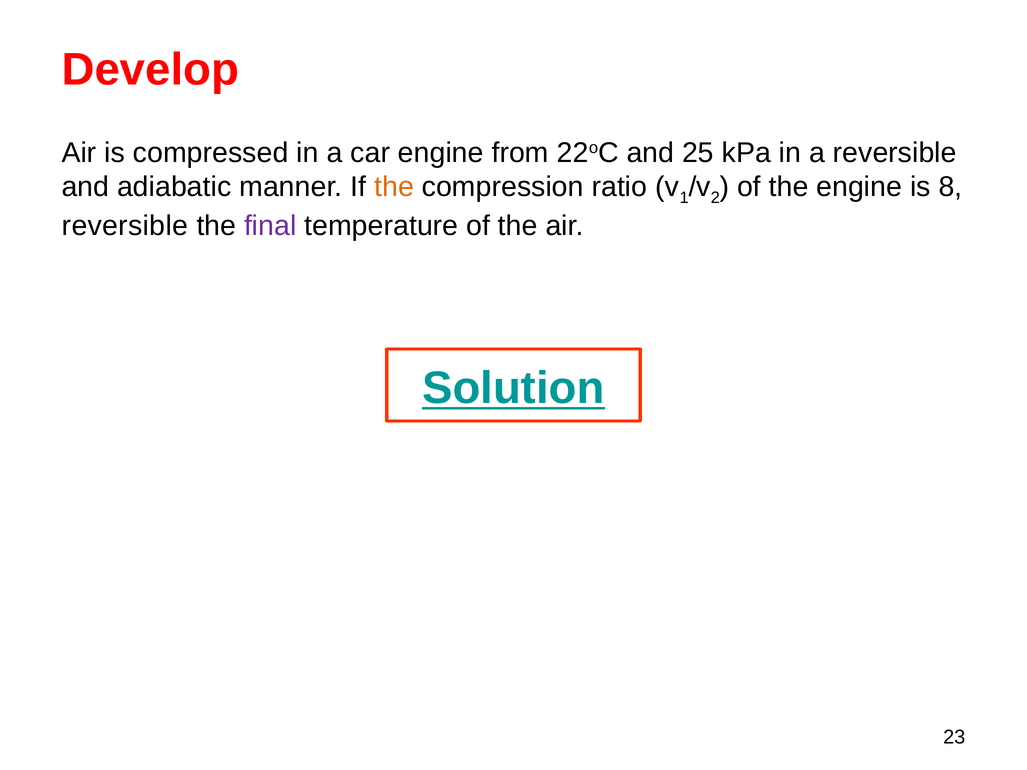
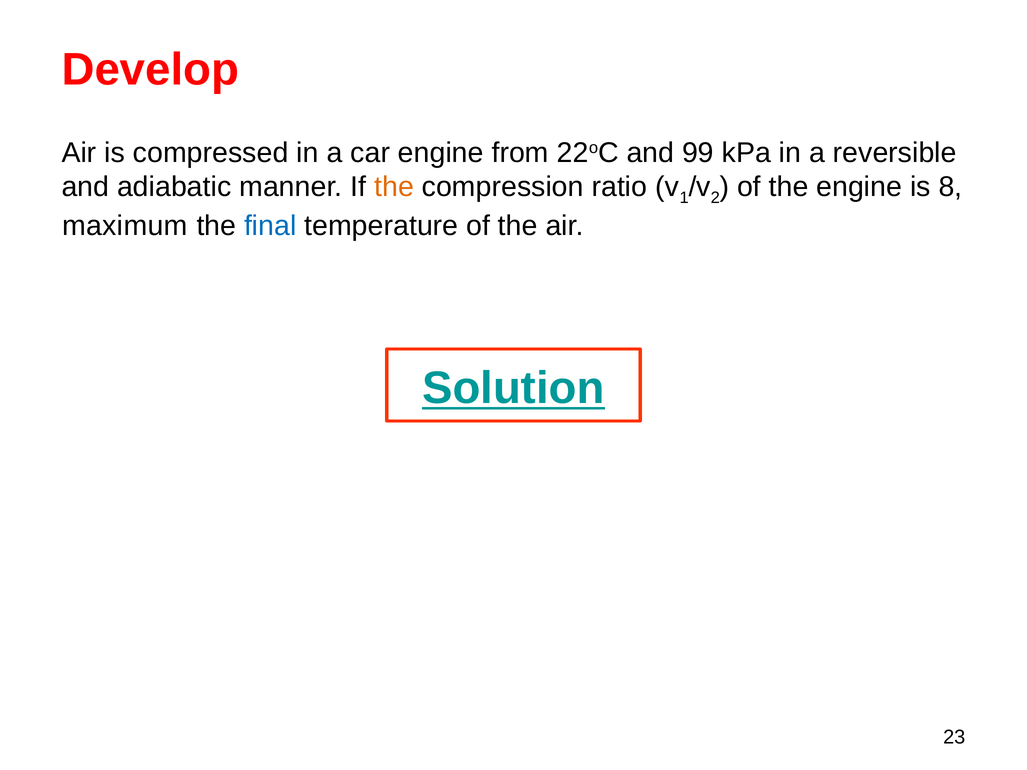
25: 25 -> 99 (698, 153)
reversible: reversible -> maximum (125, 226)
final colour: purple -> blue (270, 226)
